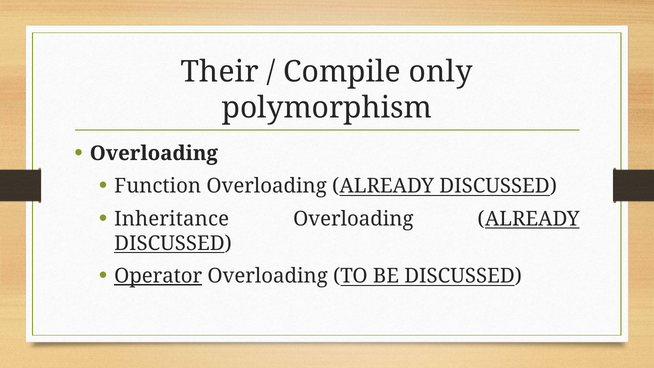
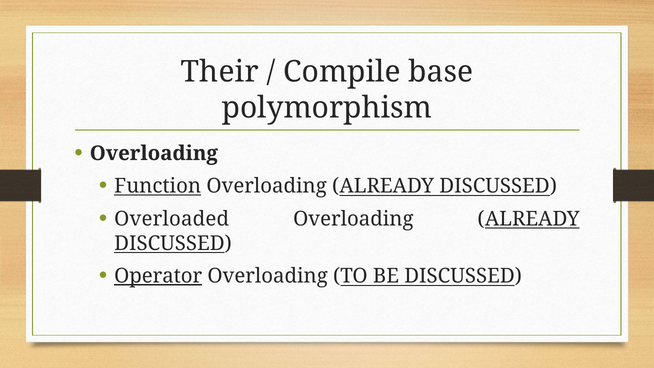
only: only -> base (441, 72)
Function underline: none -> present (158, 186)
Inheritance: Inheritance -> Overloaded (172, 219)
